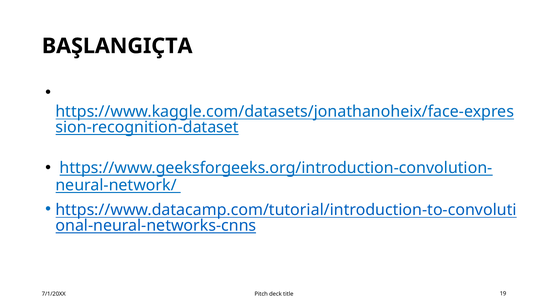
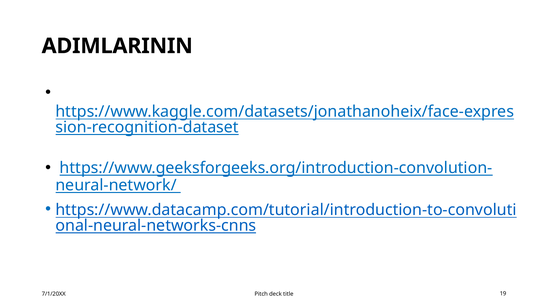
BAŞLANGIÇTA: BAŞLANGIÇTA -> ADIMLARININ (117, 46)
